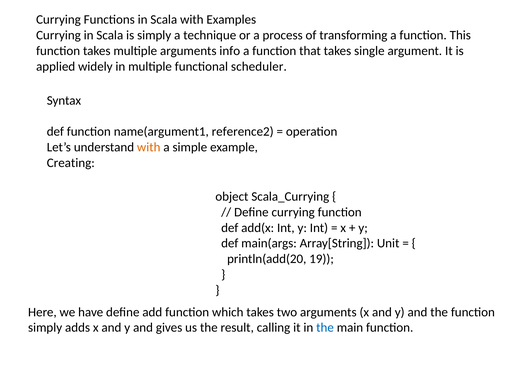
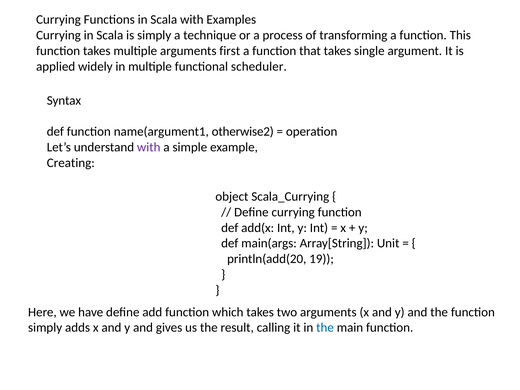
info: info -> first (230, 51)
reference2: reference2 -> otherwise2 (243, 132)
with colour: orange -> purple (149, 147)
